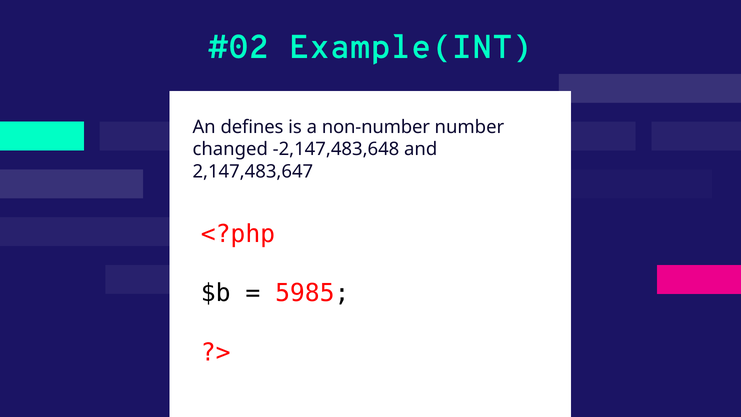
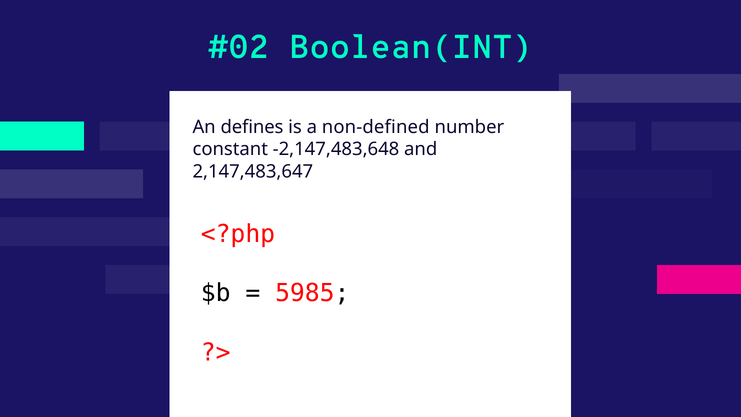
Example(INT: Example(INT -> Boolean(INT (411, 47)
non-number: non-number -> non-defined (376, 127)
changed: changed -> constant (230, 149)
